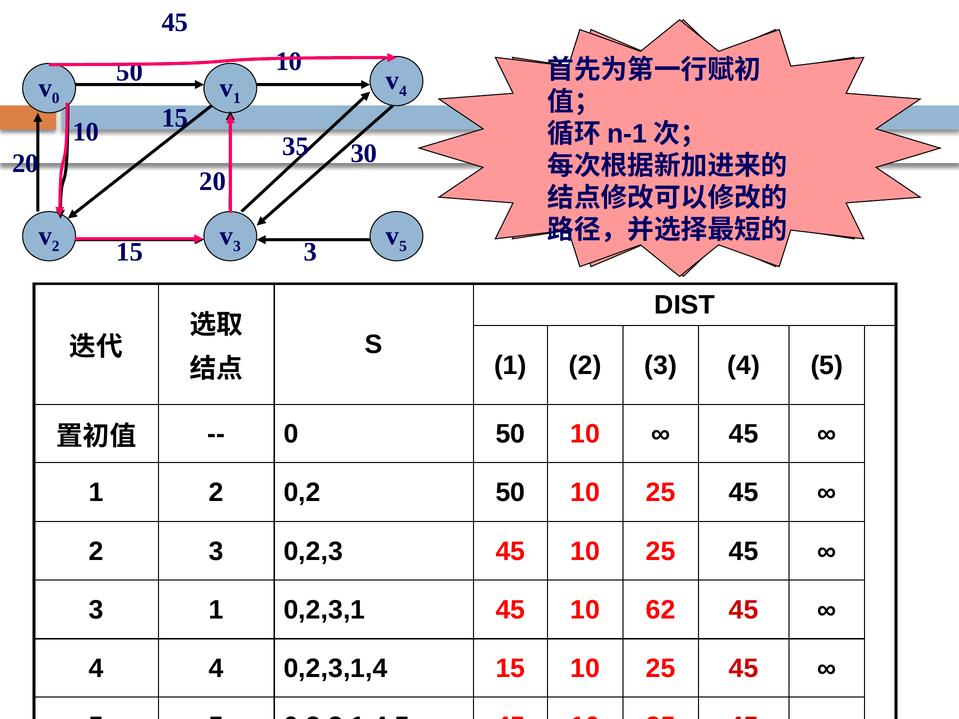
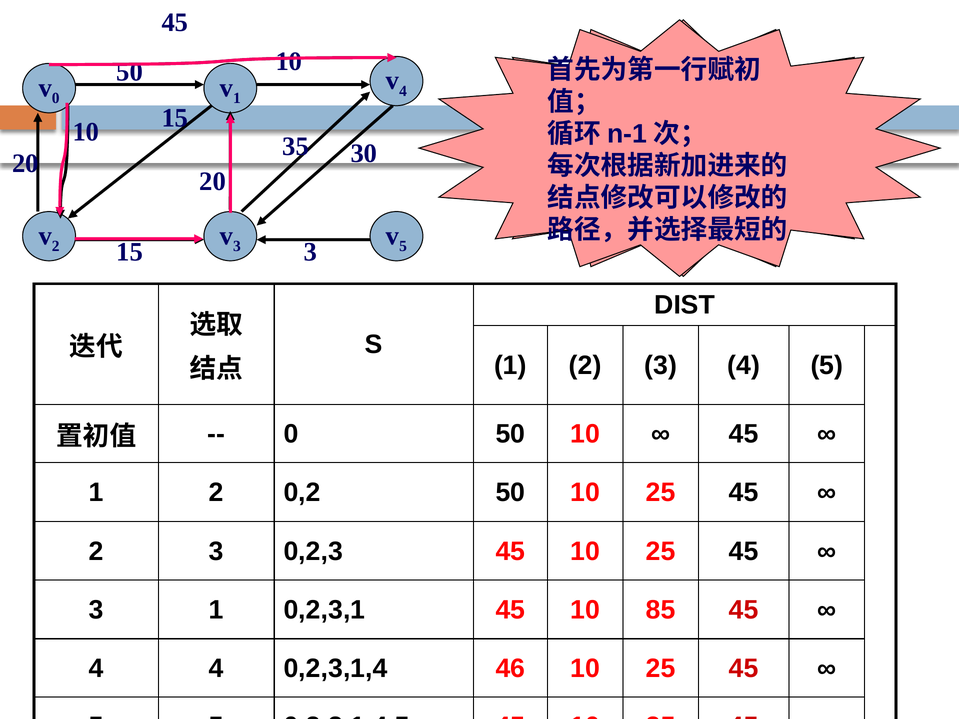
62: 62 -> 85 (661, 610)
0,2,3,1,4 15: 15 -> 46 (510, 669)
